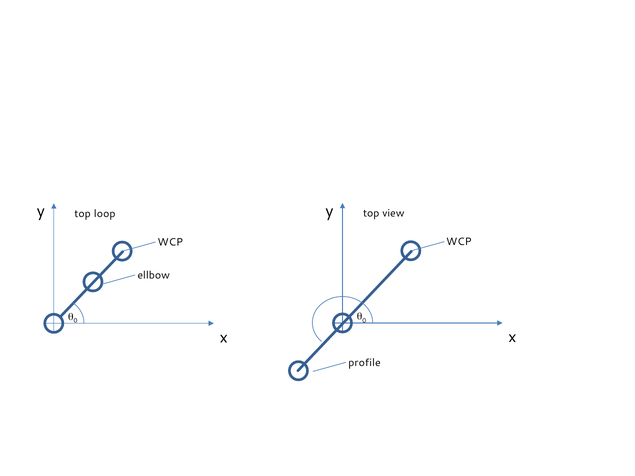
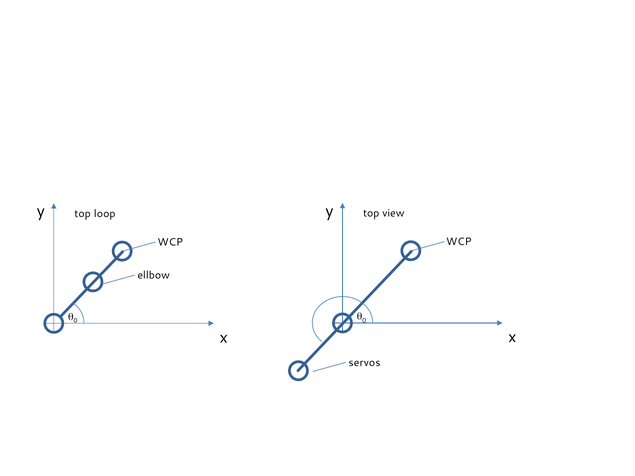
profile: profile -> servos (364, 363)
